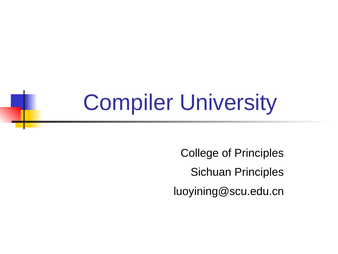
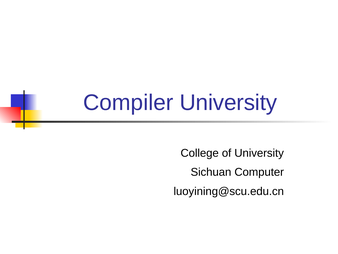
of Principles: Principles -> University (259, 153)
Sichuan Principles: Principles -> Computer (259, 172)
